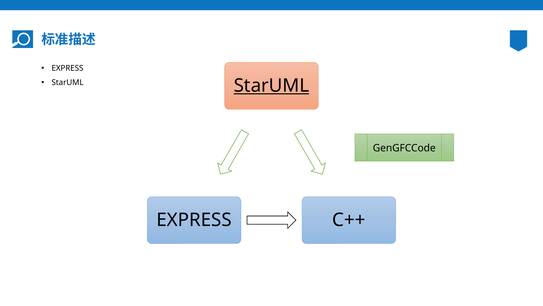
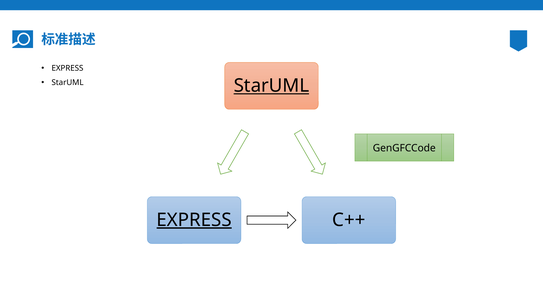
EXPRESS underline: none -> present (194, 220)
